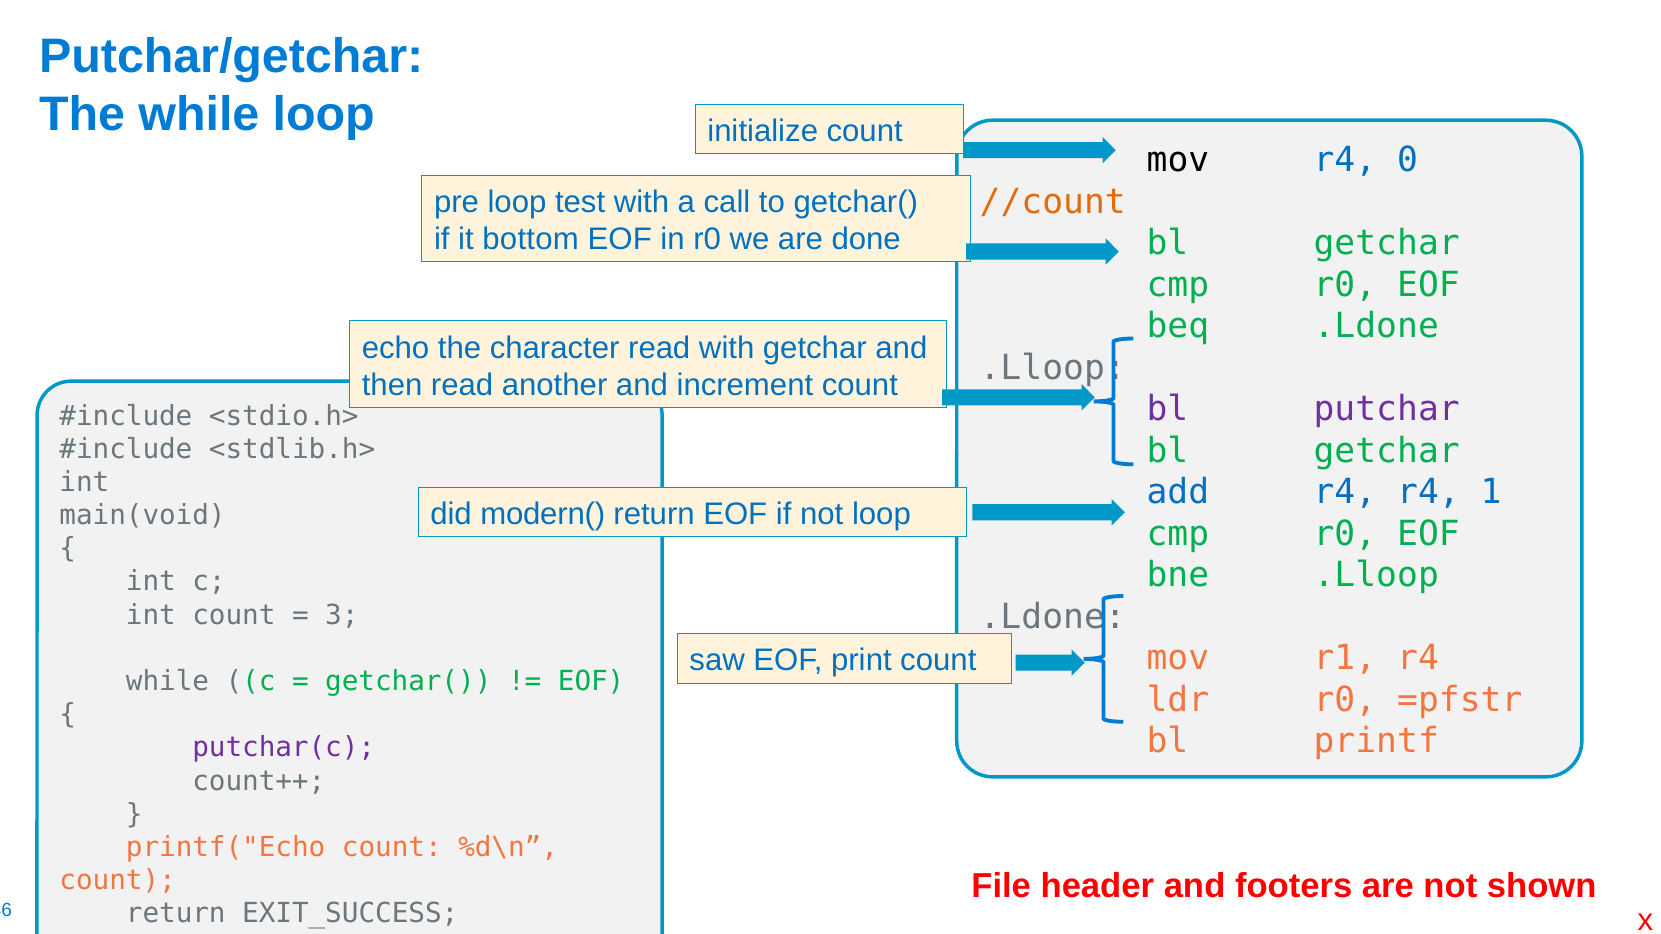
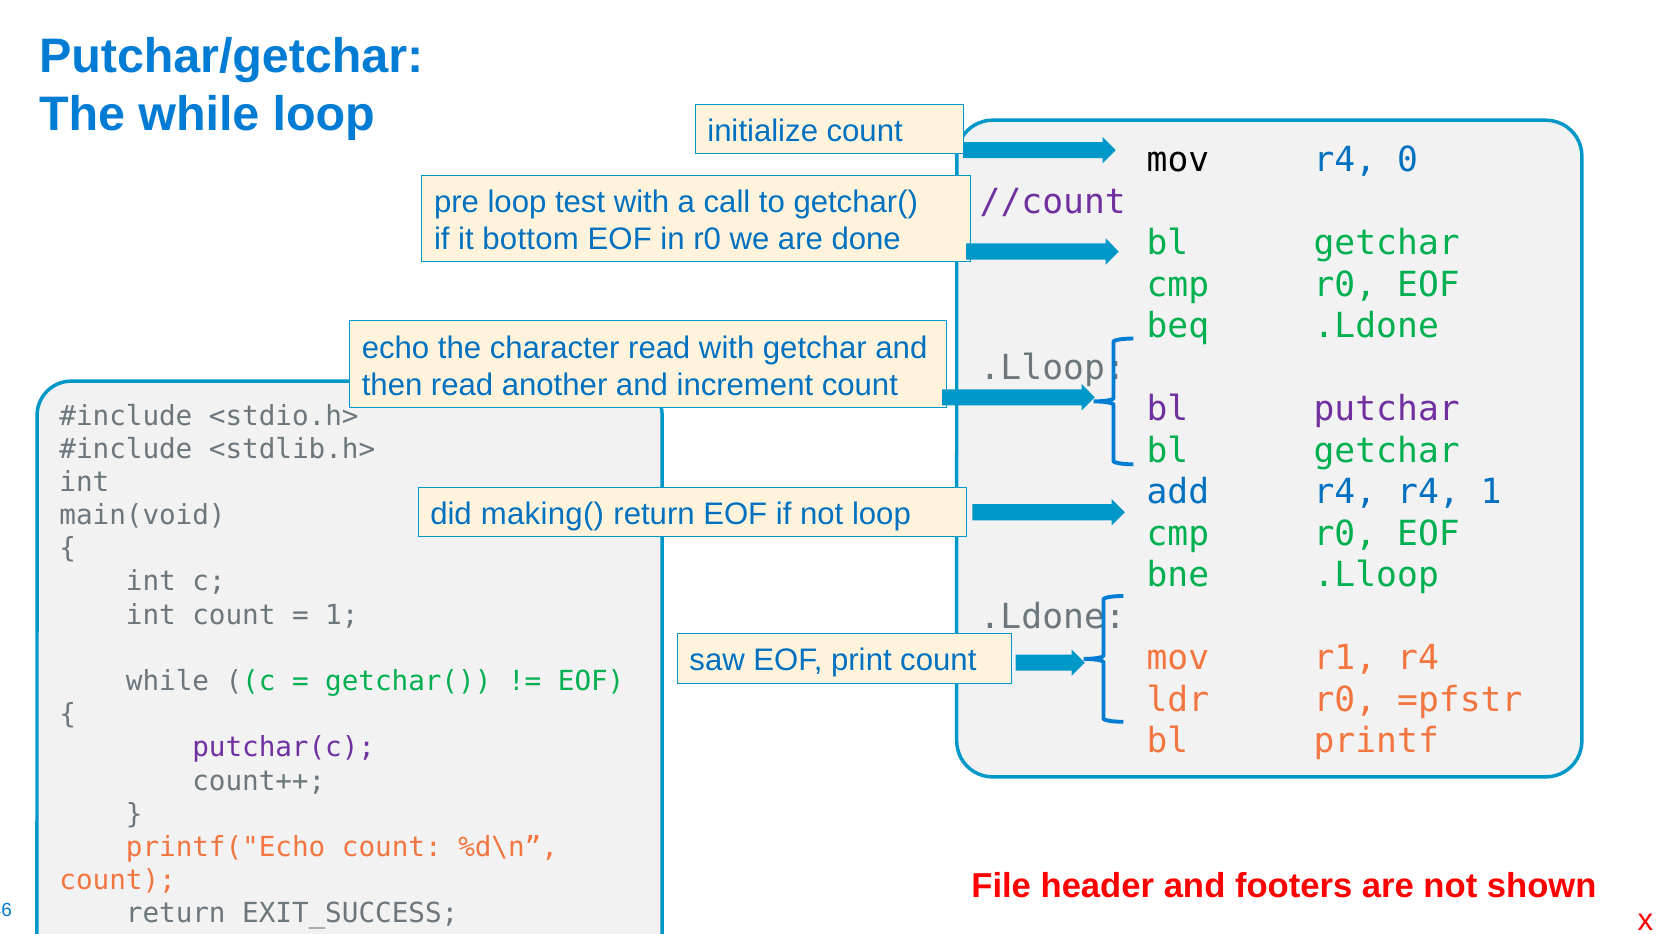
//count colour: orange -> purple (1053, 202)
modern(: modern( -> making( (542, 514)
3: 3 -> 1 (342, 615)
